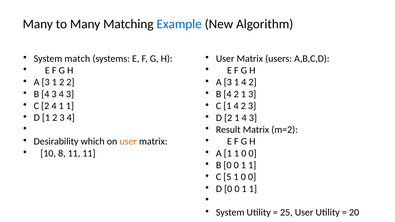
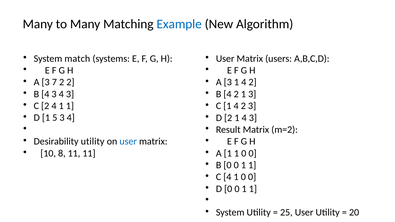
1: 1 -> 7 (54, 82)
D 1 2: 2 -> 5 (55, 118)
Desirability which: which -> utility (93, 142)
user colour: orange -> blue (128, 142)
C 5: 5 -> 4 (227, 177)
